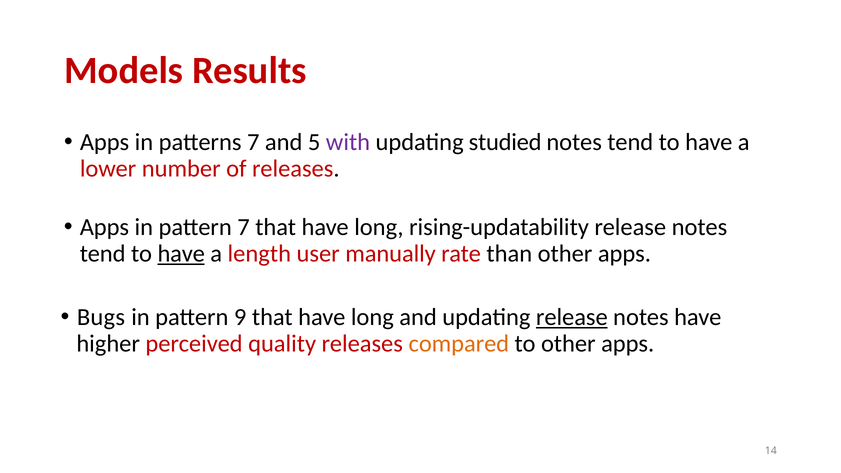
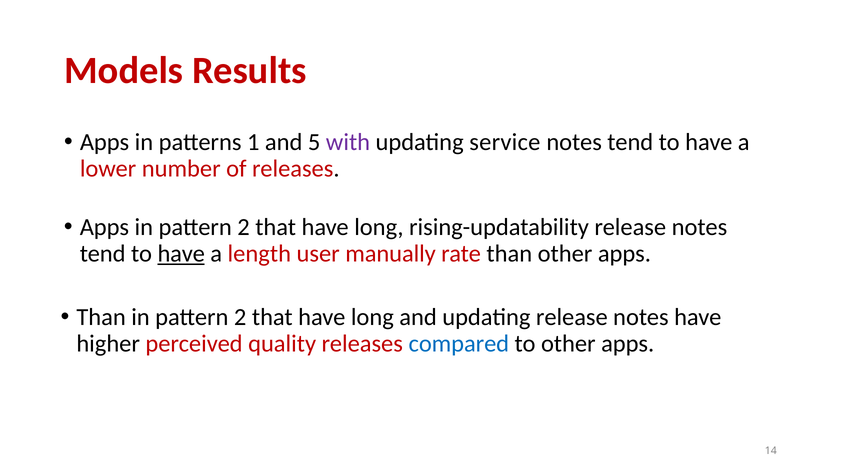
patterns 7: 7 -> 1 (253, 142)
studied: studied -> service (505, 142)
Apps in pattern 7: 7 -> 2 (244, 227)
Bugs: Bugs -> Than (101, 317)
9: 9 -> 2 (240, 317)
release underline: present -> none (572, 317)
compared colour: orange -> blue (459, 344)
